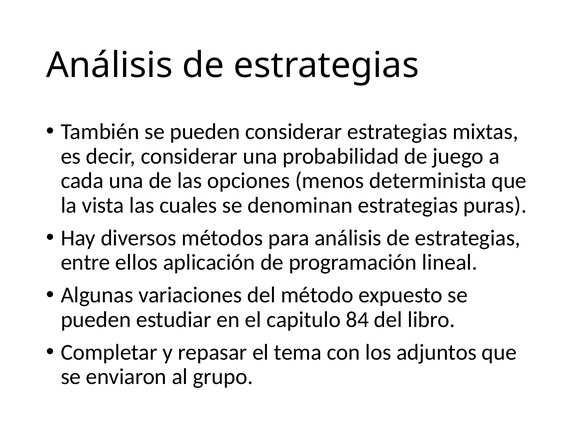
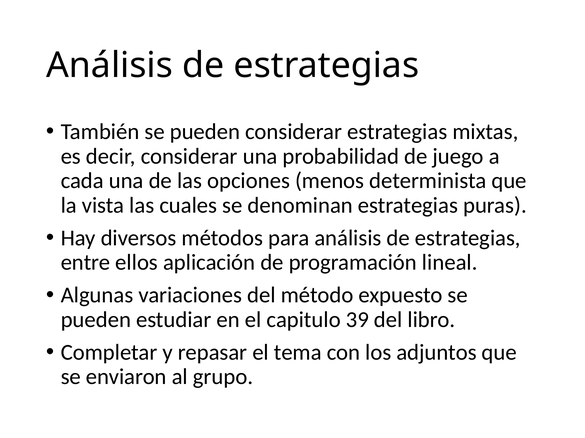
84: 84 -> 39 (357, 320)
